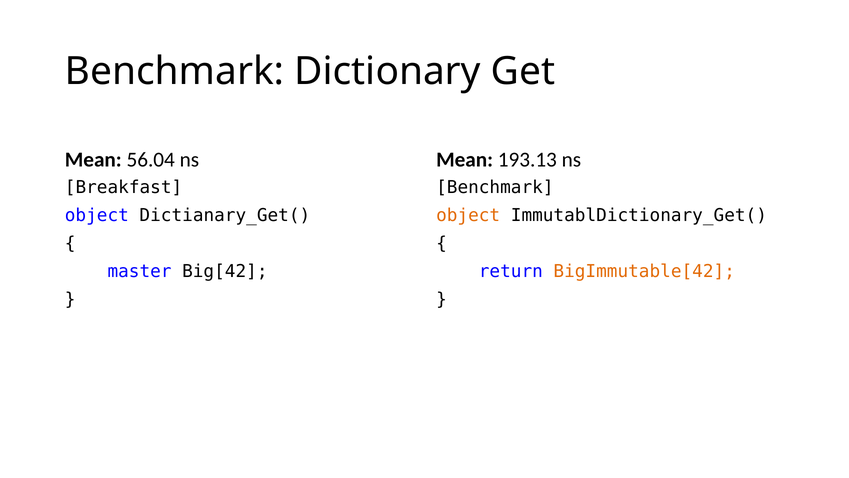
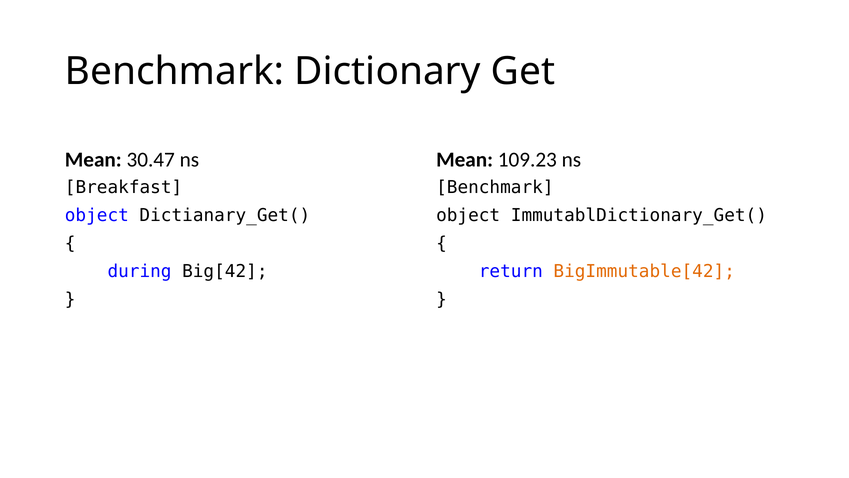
56.04: 56.04 -> 30.47 (151, 160)
193.13: 193.13 -> 109.23 (527, 160)
object colour: orange -> black (468, 215)
master: master -> during (139, 271)
